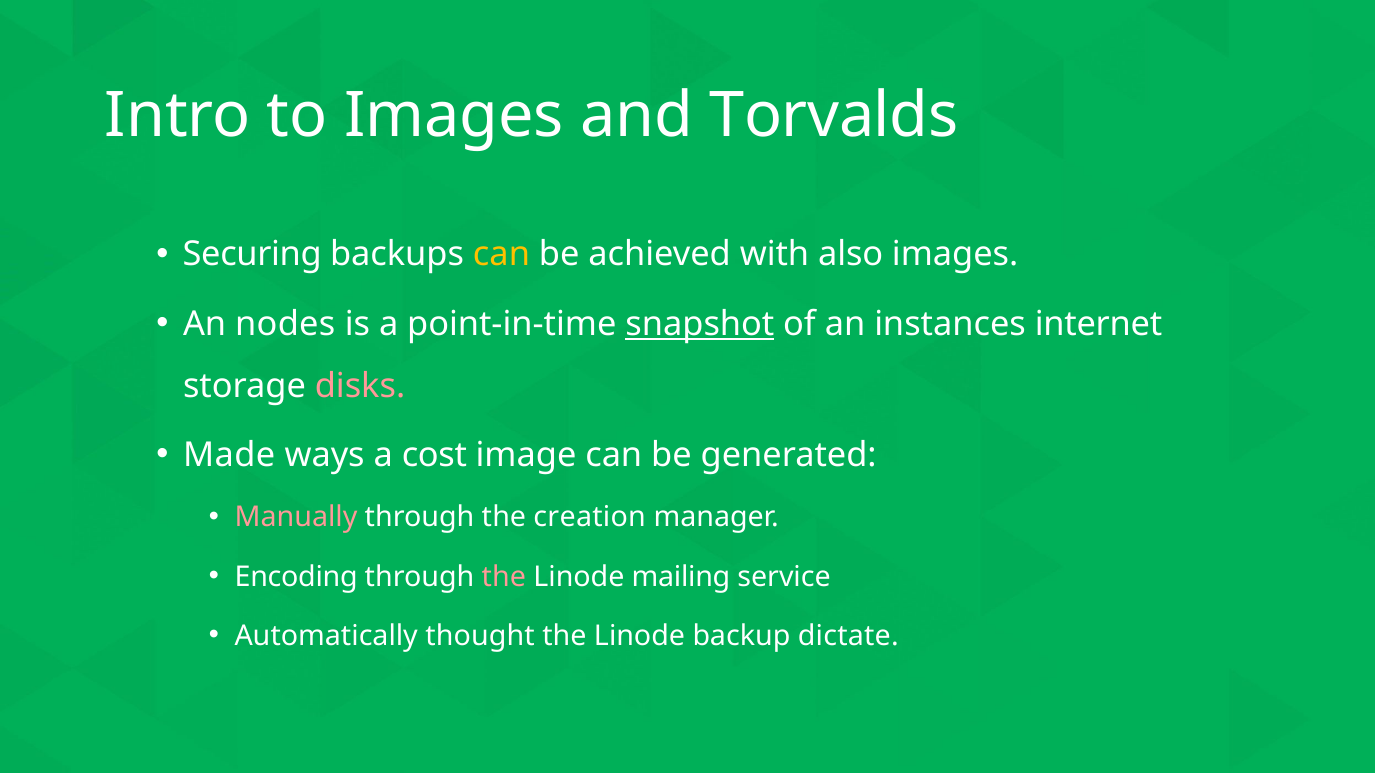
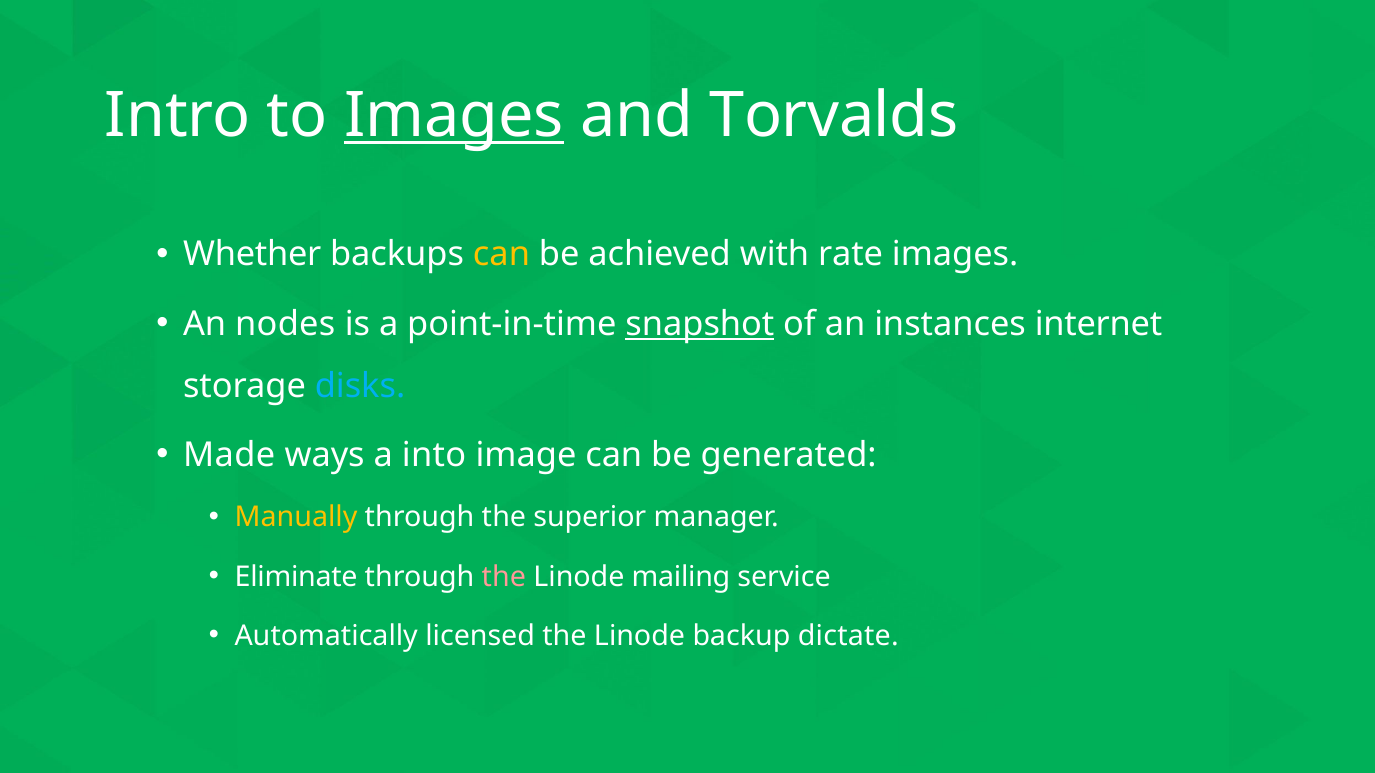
Images underline: none -> present (454, 116)
Securing: Securing -> Whether (252, 255)
also: also -> rate (851, 255)
disks colour: pink -> light blue (360, 386)
cost: cost -> into (434, 456)
Manually colour: pink -> yellow (296, 518)
creation: creation -> superior (590, 518)
Encoding: Encoding -> Eliminate (296, 577)
thought: thought -> licensed (480, 636)
